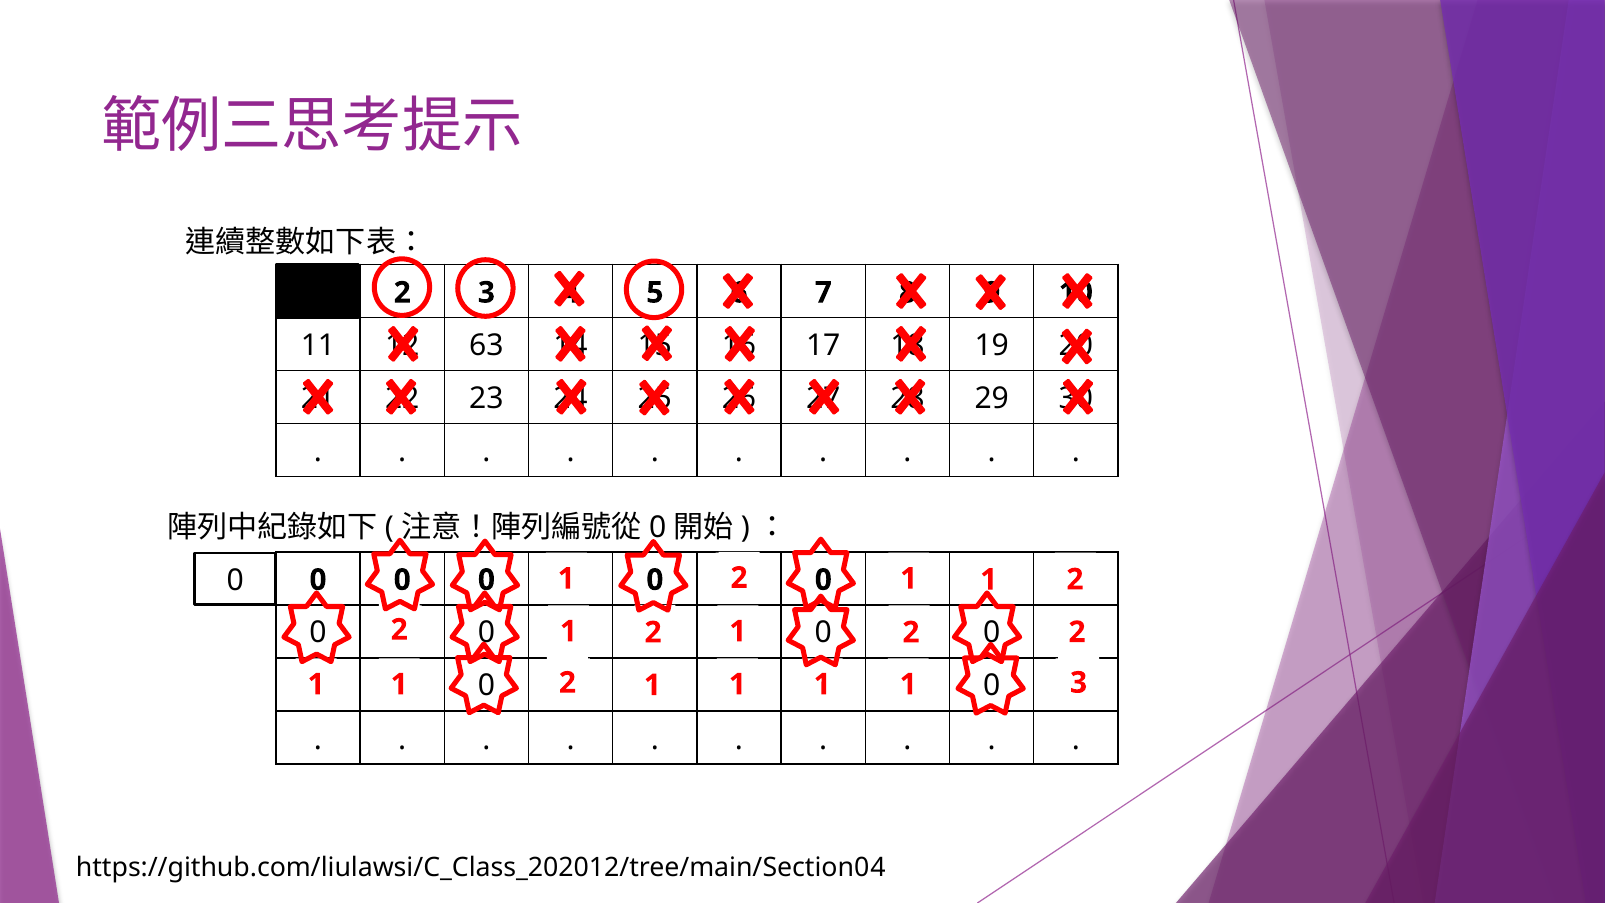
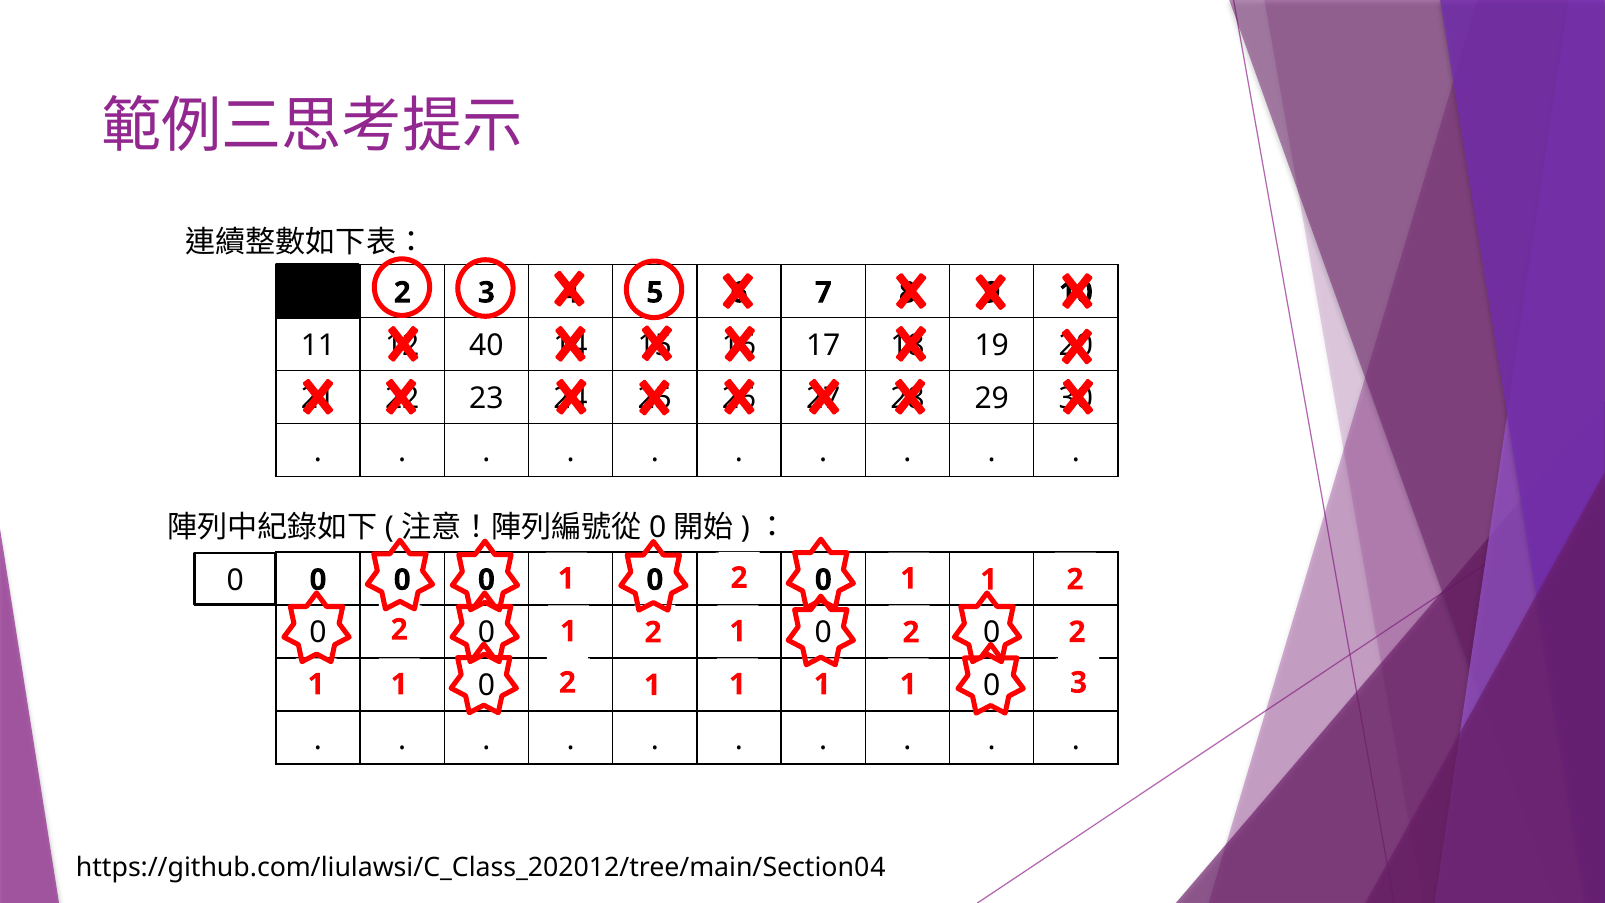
63: 63 -> 40 (486, 346)
